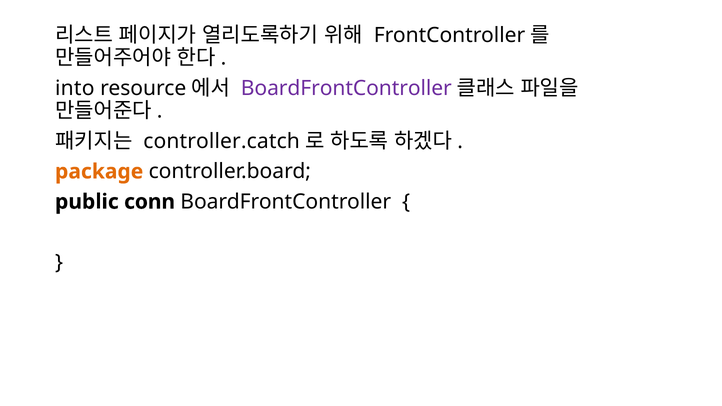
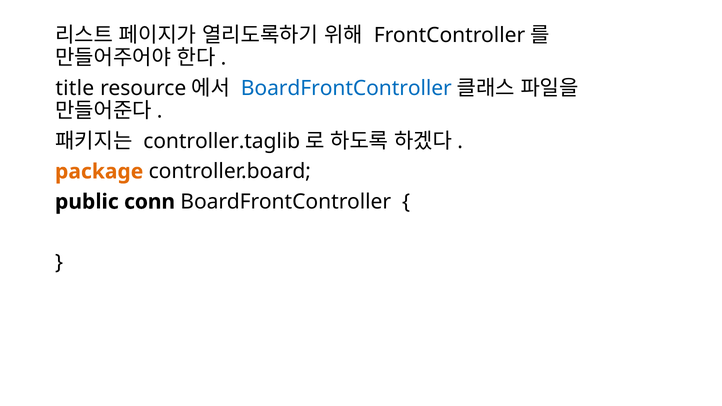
into: into -> title (75, 88)
BoardFrontController colour: purple -> blue (346, 88)
controller.catch: controller.catch -> controller.taglib (222, 141)
